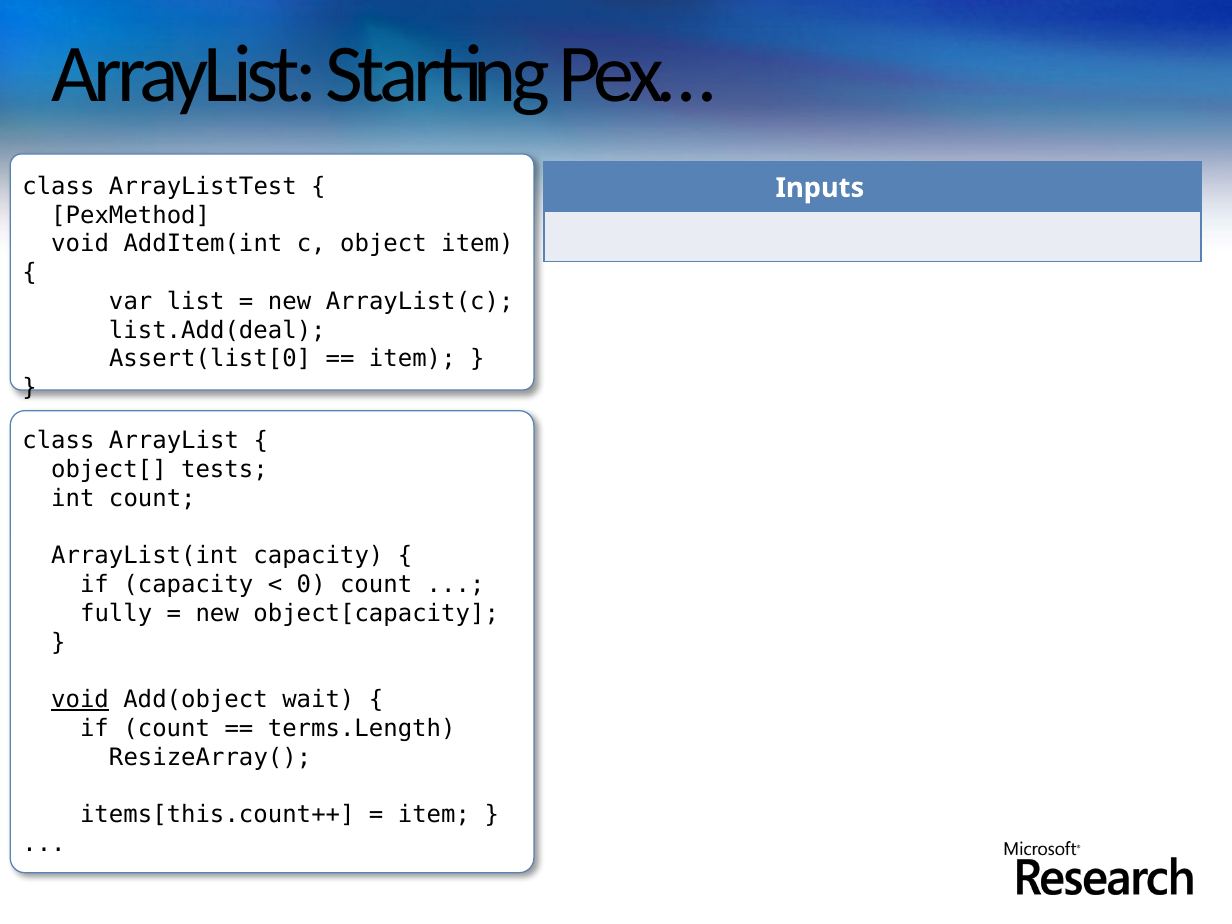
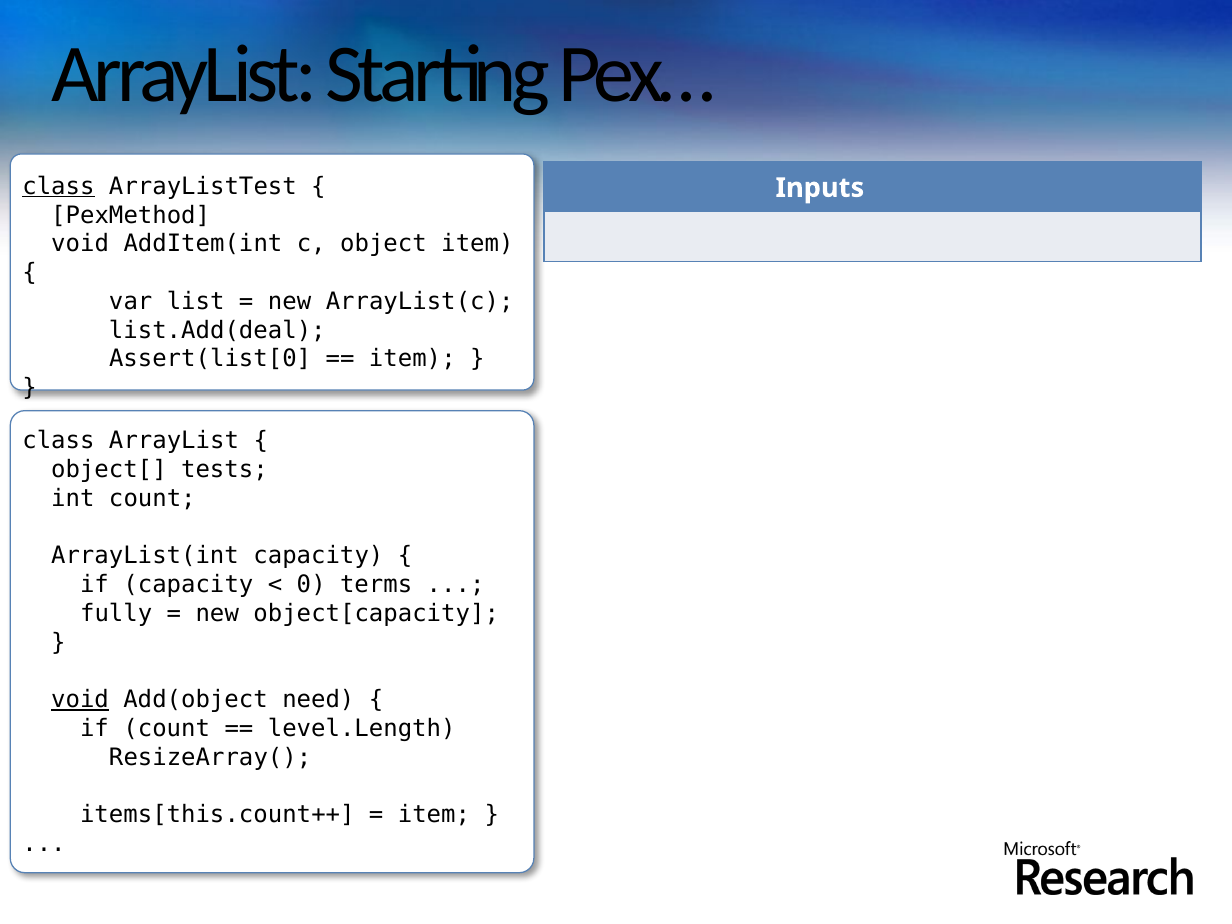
class underline: none -> present (58, 186)
0 count: count -> terms (376, 585)
wait: wait -> need (318, 700)
terms.Length: terms.Length -> level.Length (362, 729)
